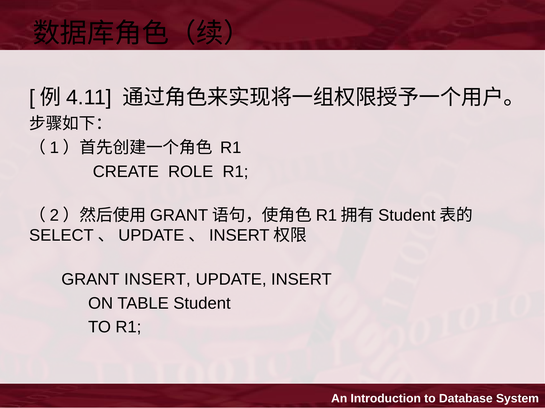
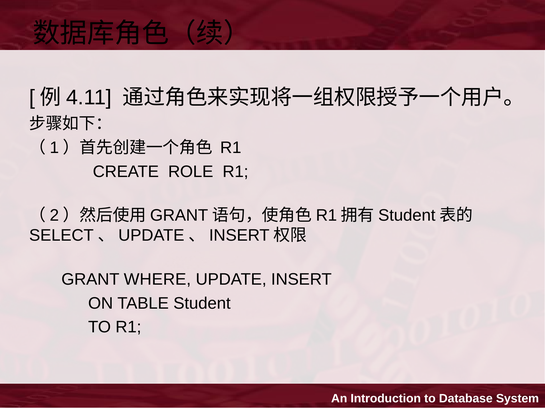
GRANT INSERT: INSERT -> WHERE (157, 280)
